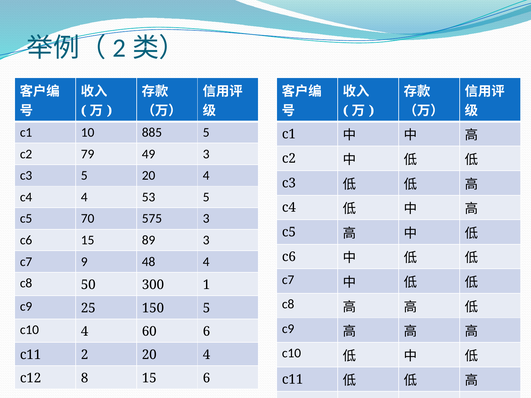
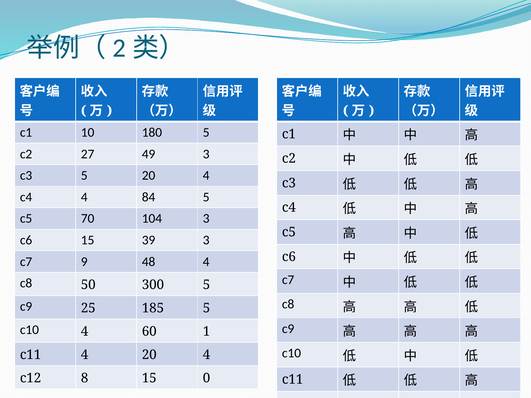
885: 885 -> 180 (152, 133)
79: 79 -> 27 (88, 154)
53: 53 -> 84 (149, 197)
575: 575 -> 104 (152, 219)
89: 89 -> 39 (149, 240)
300 1: 1 -> 5 (207, 285)
150: 150 -> 185 (153, 308)
60 6: 6 -> 1 (207, 332)
c11 2: 2 -> 4 (85, 355)
15 6: 6 -> 0 (207, 378)
